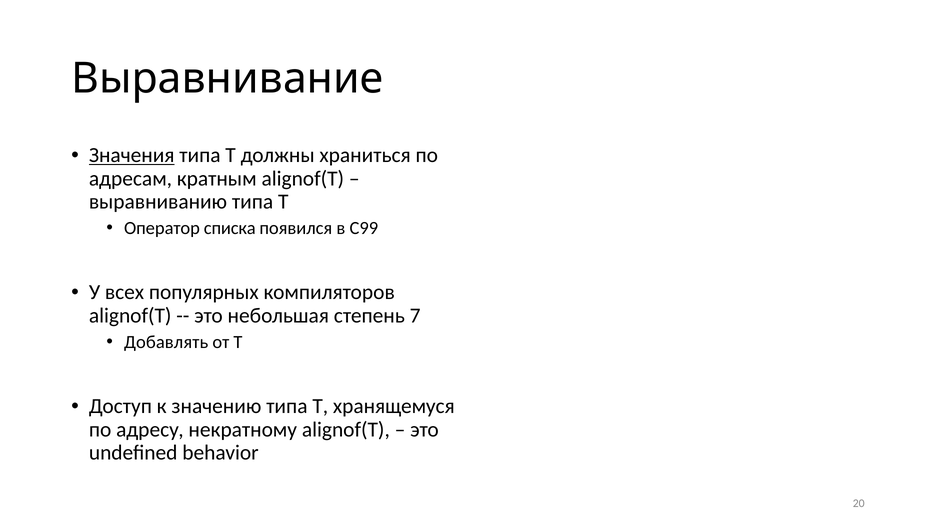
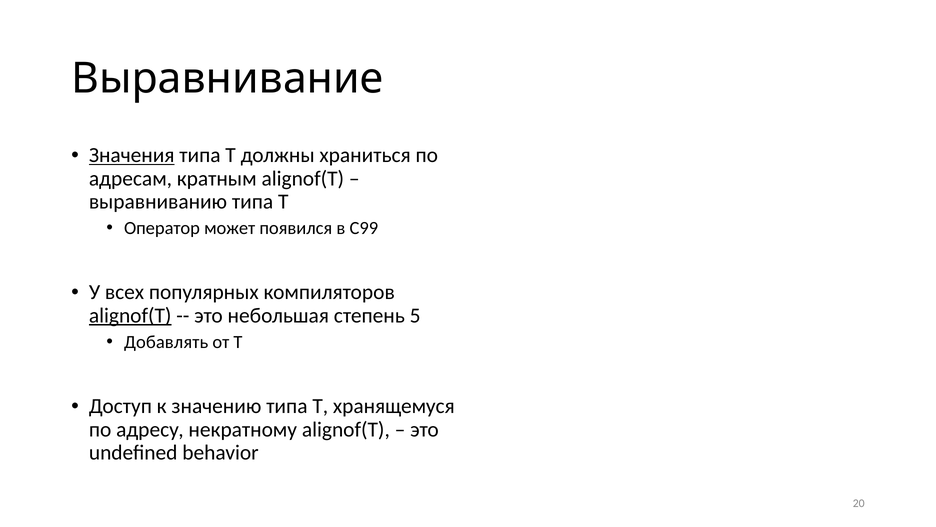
списка: списка -> может (230, 228)
alignof(T underline: none -> present (130, 315)
7: 7 -> 5 (415, 315)
